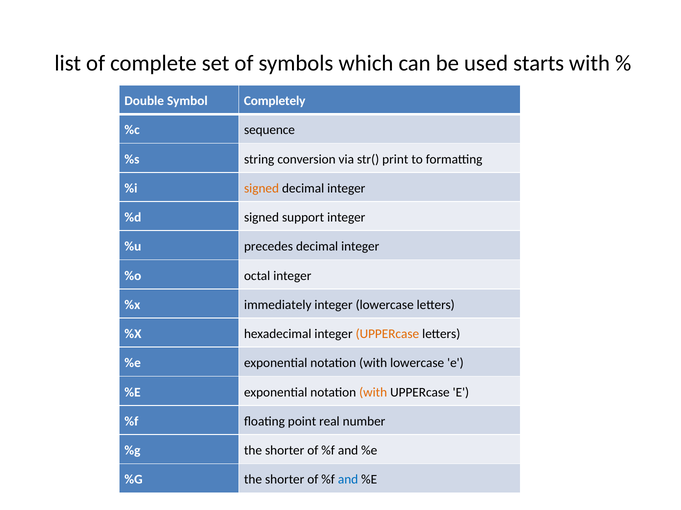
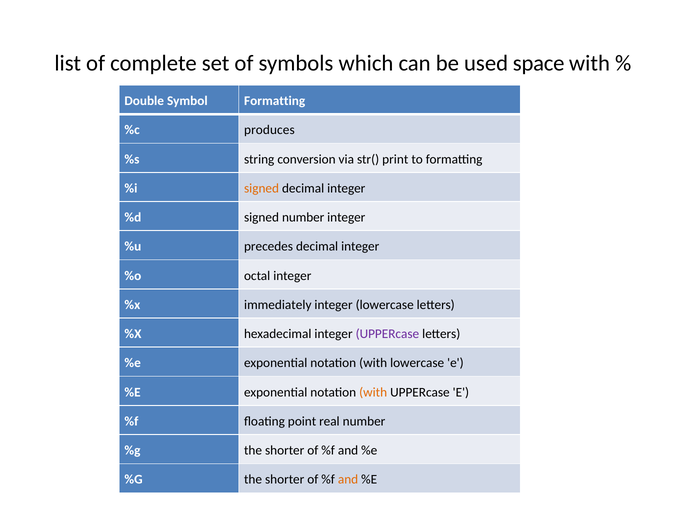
starts: starts -> space (539, 63)
Symbol Completely: Completely -> Formatting (275, 101)
sequence: sequence -> produces (269, 130)
signed support: support -> number (303, 218)
UPPERcase colour: orange -> purple (387, 334)
and colour: blue -> orange (348, 480)
